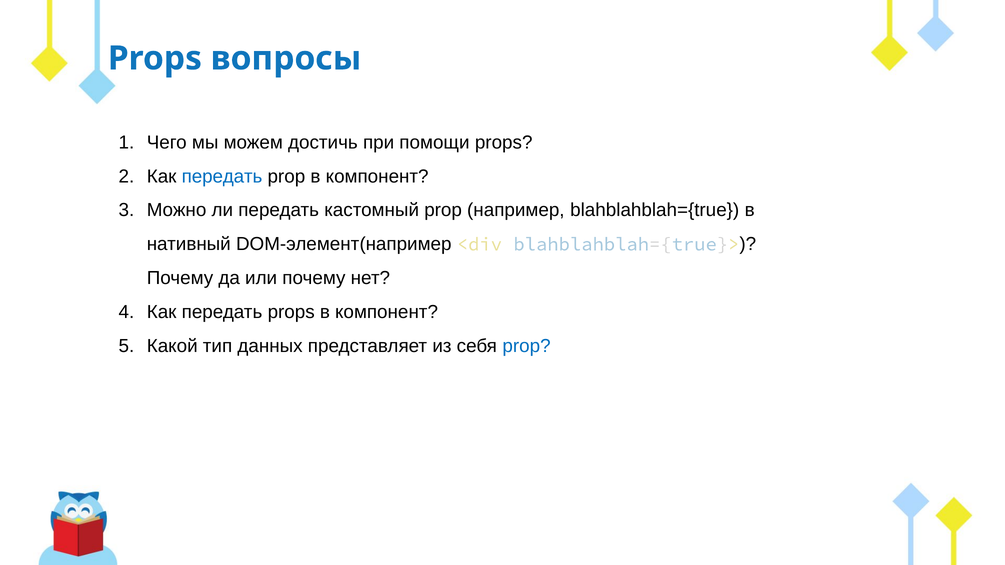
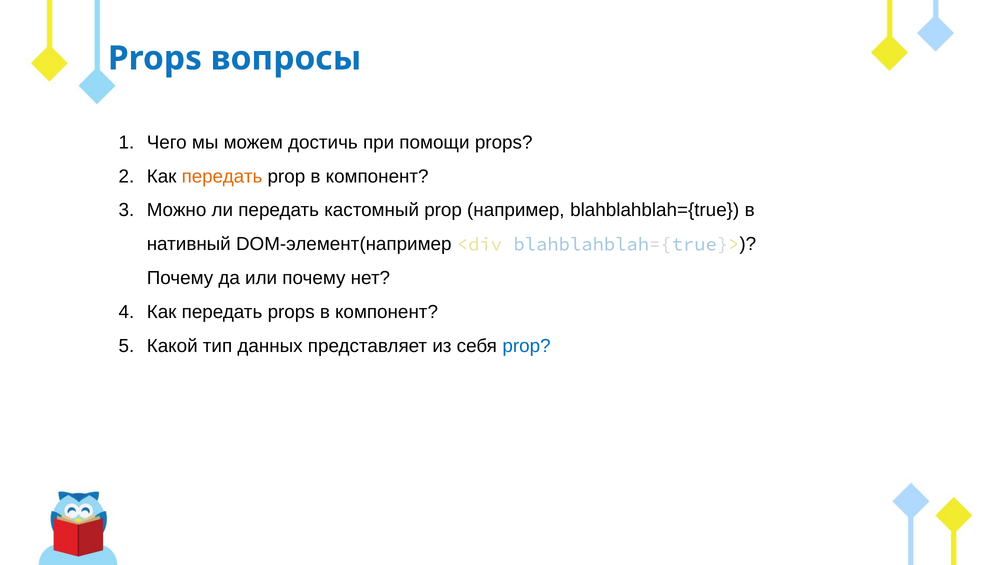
передать colour: blue -> orange (222, 176)
